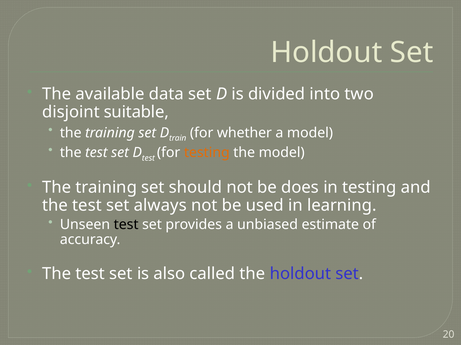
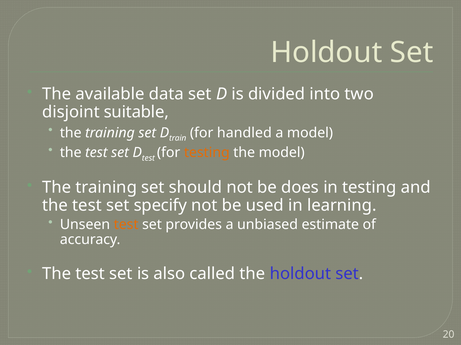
whether: whether -> handled (244, 133)
always: always -> specify (160, 206)
test colour: black -> orange (126, 225)
